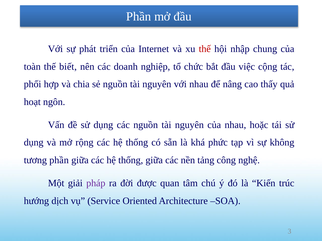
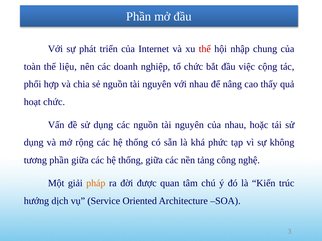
biết: biết -> liệu (68, 67)
hoạt ngôn: ngôn -> chức (54, 102)
pháp colour: purple -> orange (96, 184)
